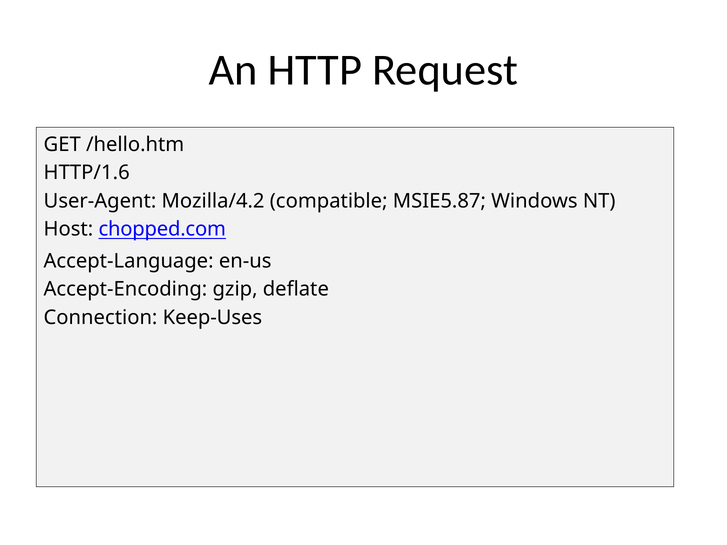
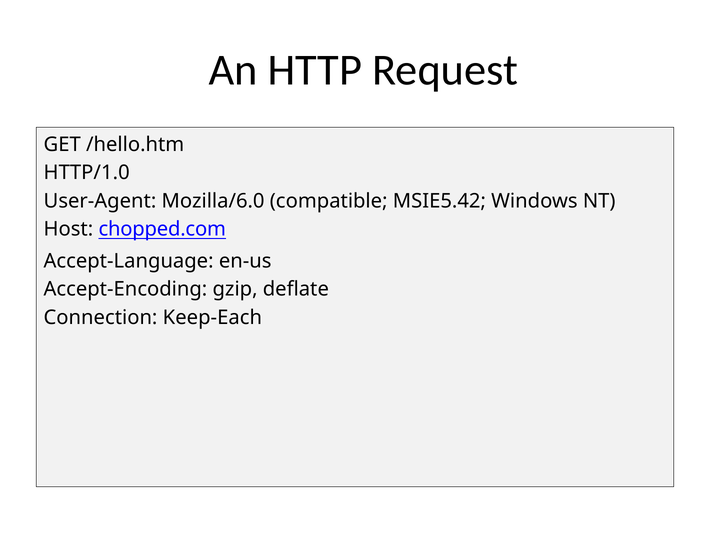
HTTP/1.6: HTTP/1.6 -> HTTP/1.0 (87, 173)
Mozilla/4.2: Mozilla/4.2 -> Mozilla/6.0 (213, 201)
MSIE5.87: MSIE5.87 -> MSIE5.42 (439, 201)
Keep-Uses: Keep-Uses -> Keep-Each (212, 318)
